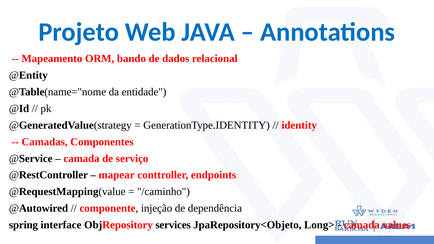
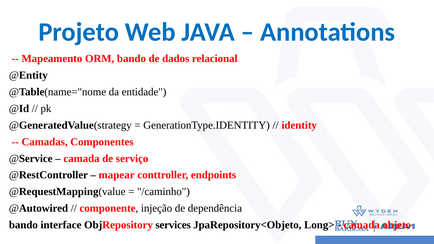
spring: spring -> bando (23, 225)
values: values -> objeto (397, 225)
